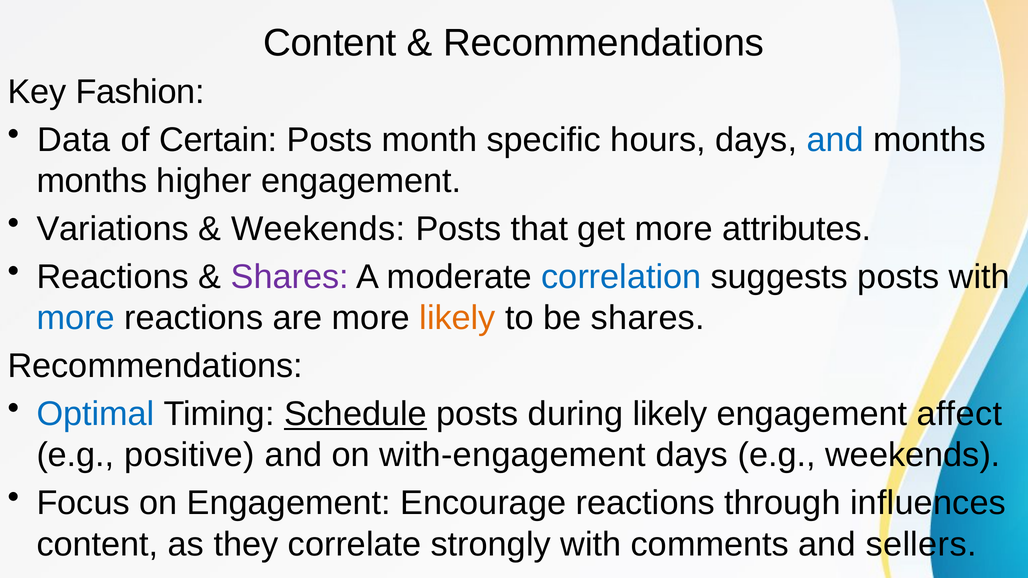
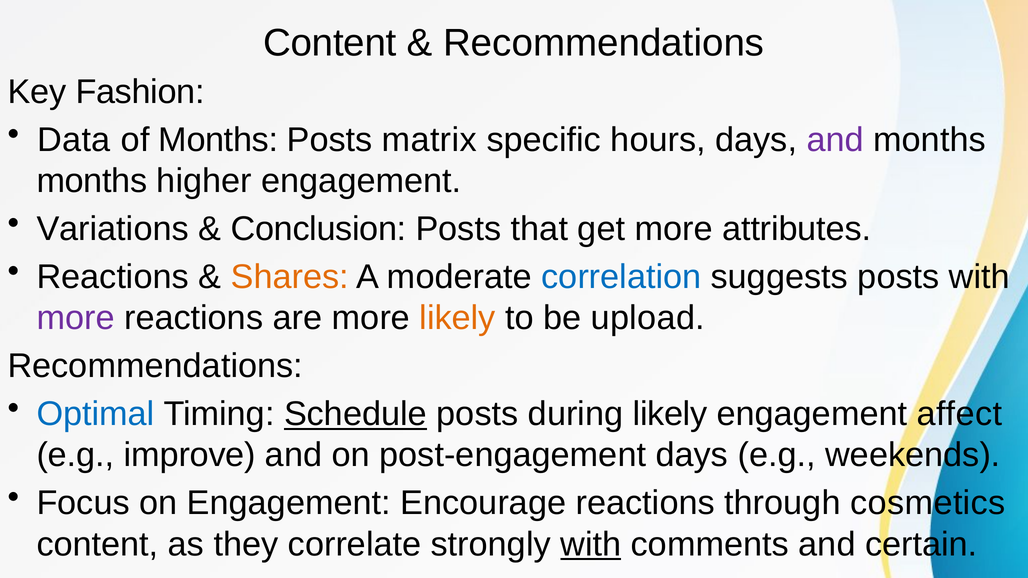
of Certain: Certain -> Months (218, 140)
month: month -> matrix (429, 140)
and colour: blue -> purple (835, 140)
Weekends: Weekends -> Conclusion (319, 229)
Shares colour: purple -> orange (290, 277)
more colour: blue -> purple (76, 318)
be shares: shares -> upload (648, 318)
positive: positive -> improve (190, 455)
with-engagement: with-engagement -> post-engagement (513, 455)
influences: influences -> cosmetics (928, 503)
with underline: none -> present (591, 544)
sellers: sellers -> certain (921, 544)
